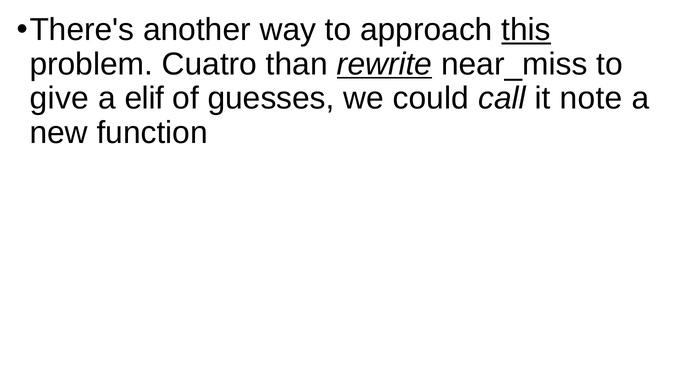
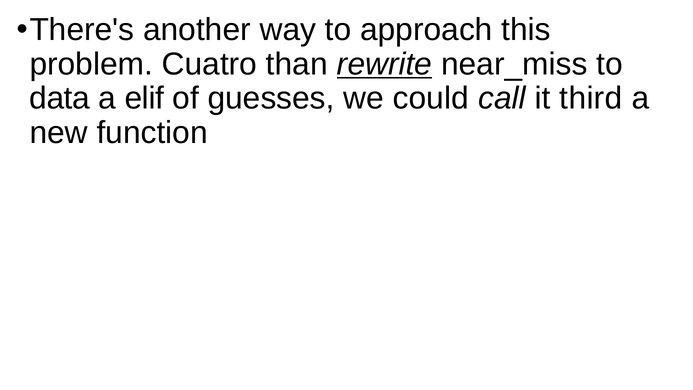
this underline: present -> none (526, 30)
give: give -> data (60, 98)
note: note -> third (591, 98)
